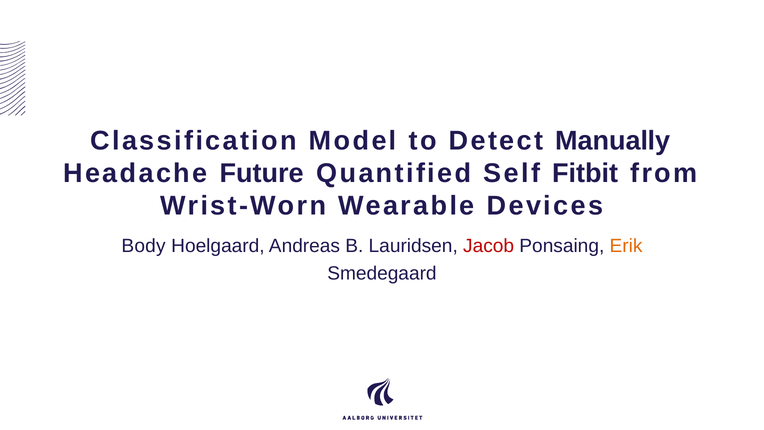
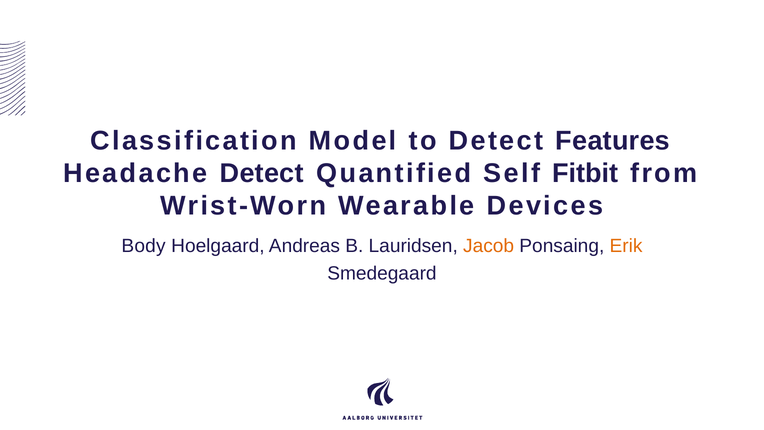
Manually: Manually -> Features (613, 141)
Headache Future: Future -> Detect (262, 173)
Jacob colour: red -> orange (489, 246)
